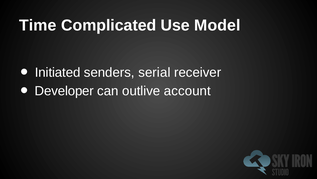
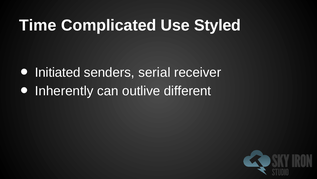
Model: Model -> Styled (218, 25)
Developer: Developer -> Inherently (64, 91)
account: account -> different (188, 91)
